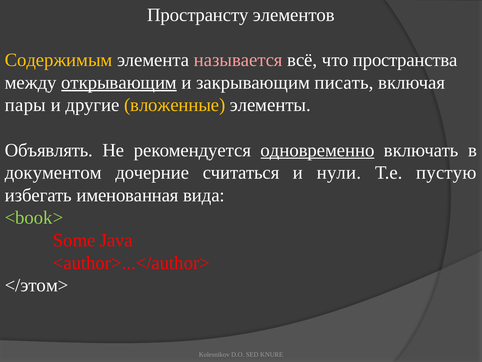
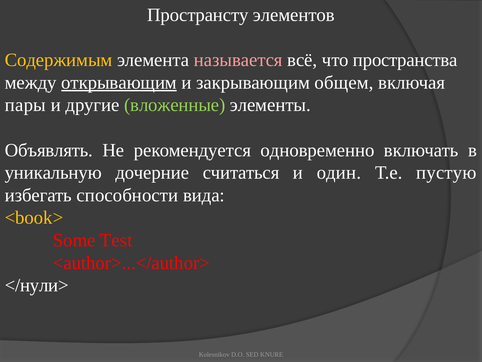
писать: писать -> общем (344, 82)
вложенные colour: yellow -> light green (175, 105)
одновременно underline: present -> none (318, 150)
документом: документом -> уникальную (53, 172)
нули: нули -> один (339, 172)
именованная: именованная -> способности (127, 195)
<book> colour: light green -> yellow (34, 217)
Java: Java -> Test (116, 240)
</этом>: </этом> -> </нули> (37, 285)
